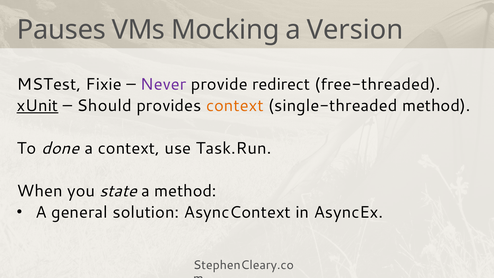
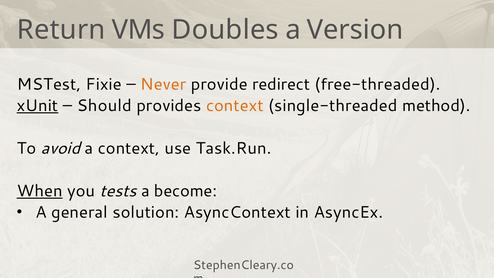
Pauses: Pauses -> Return (61, 30)
Mocking: Mocking -> Doubles (225, 30)
Never colour: purple -> orange (163, 84)
done: done -> avoid (61, 148)
When underline: none -> present (40, 191)
state: state -> tests (118, 191)
a method: method -> become (185, 191)
